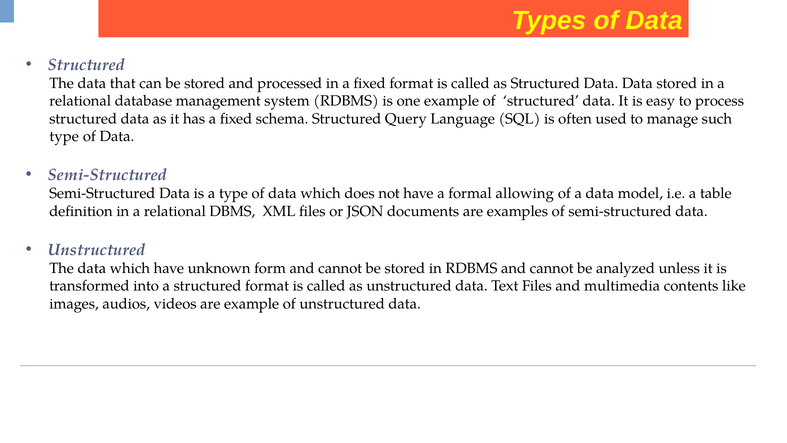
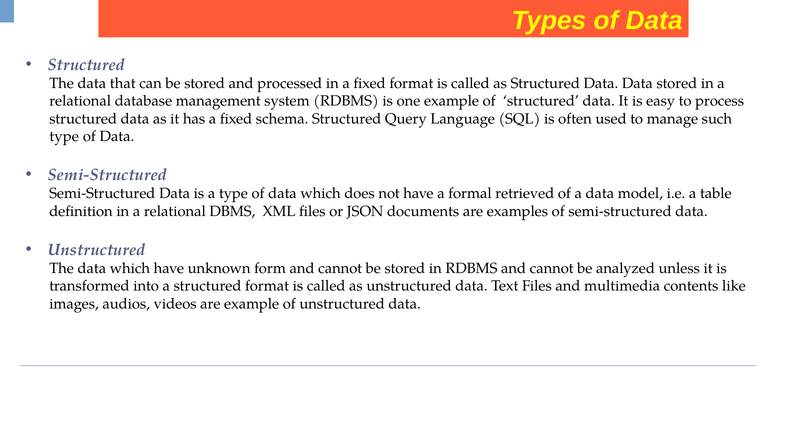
allowing: allowing -> retrieved (525, 193)
